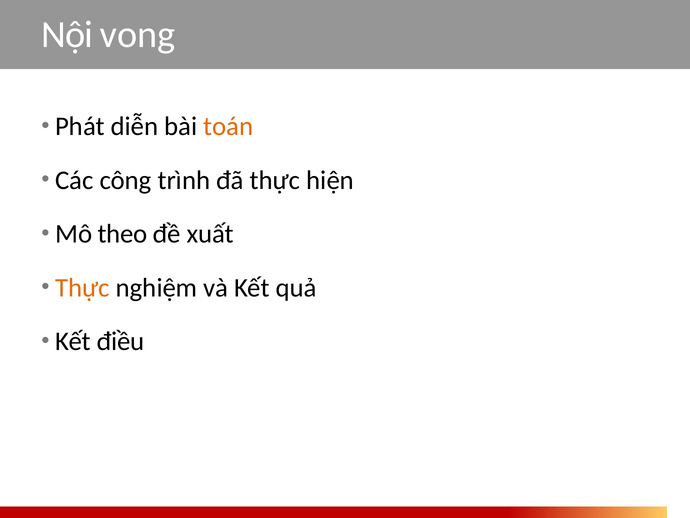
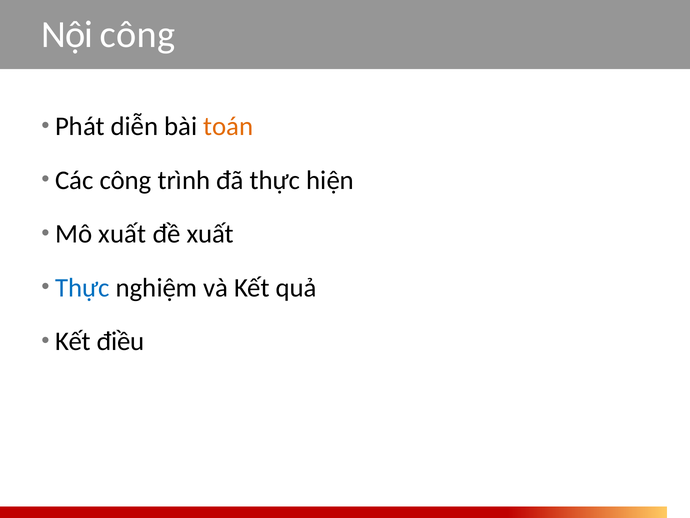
Nội vong: vong -> công (138, 35)
Mô theo: theo -> xuất (122, 234)
Thực colour: orange -> blue (82, 288)
